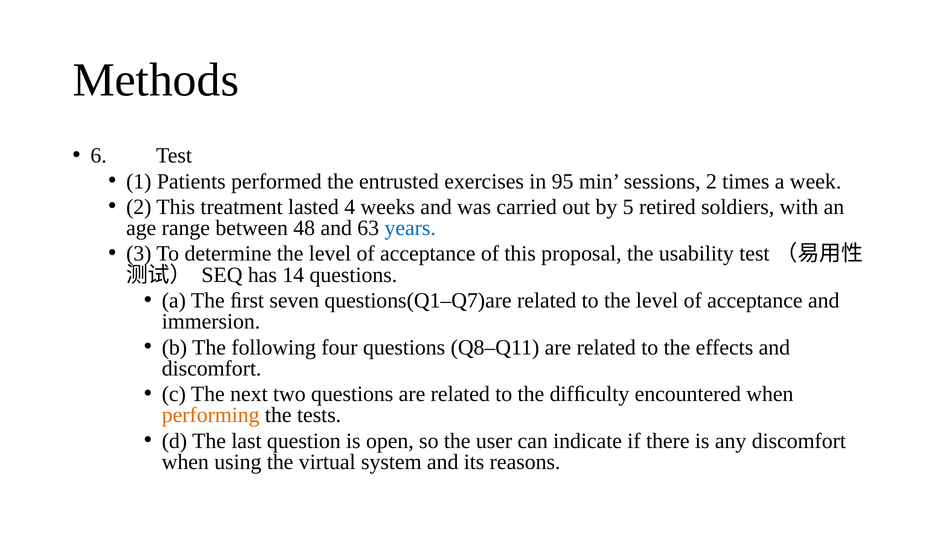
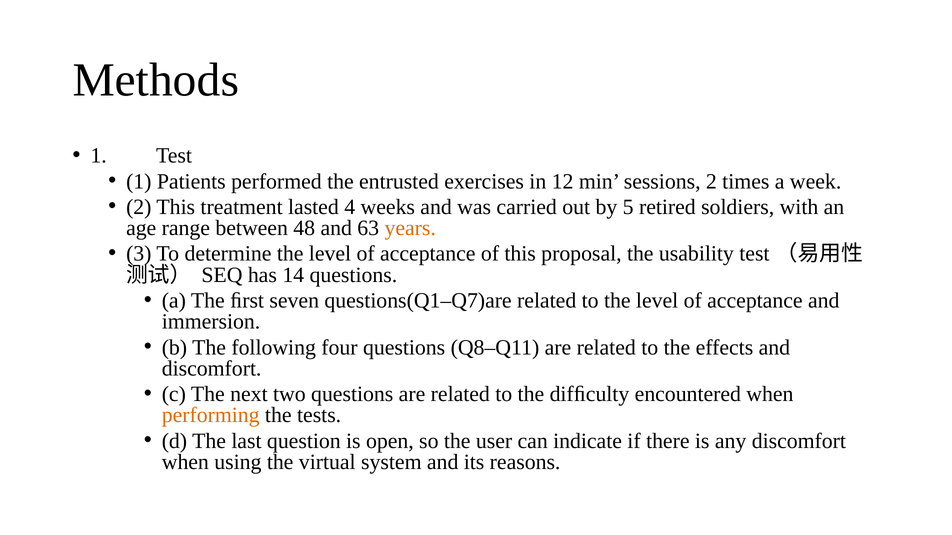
6: 6 -> 1 (99, 156)
95: 95 -> 12 (563, 182)
years colour: blue -> orange (410, 228)
